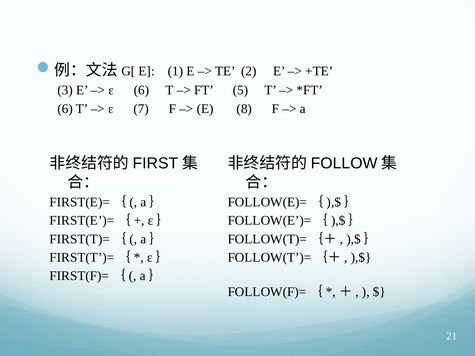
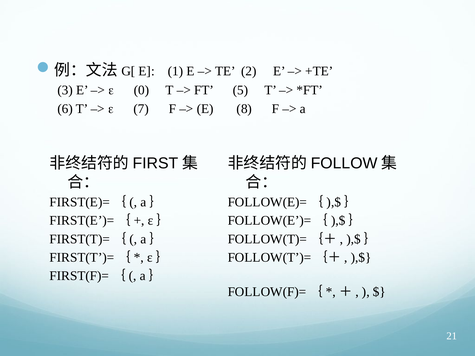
6: 6 -> 0 (141, 90)
